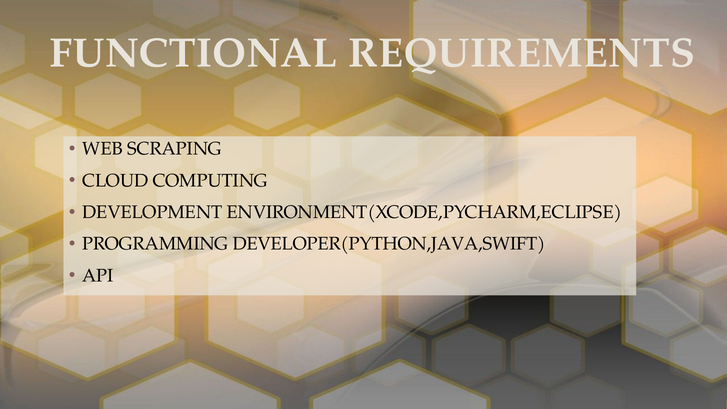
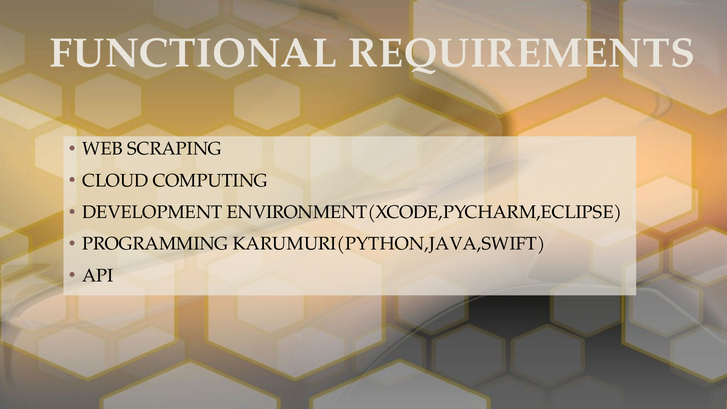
DEVELOPER(PYTHON,JAVA,SWIFT: DEVELOPER(PYTHON,JAVA,SWIFT -> KARUMURI(PYTHON,JAVA,SWIFT (389, 244)
